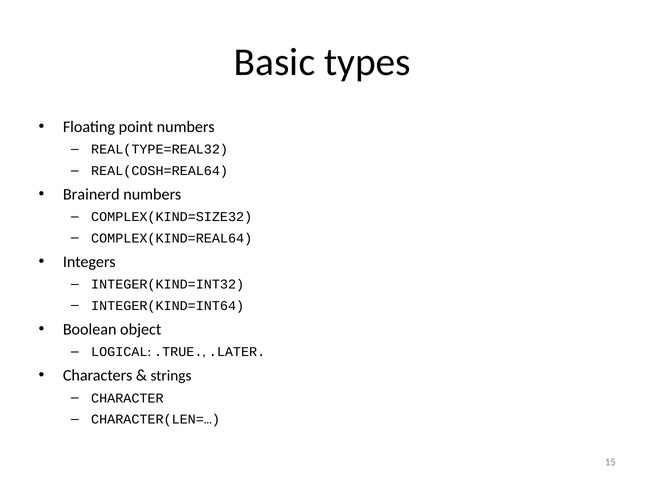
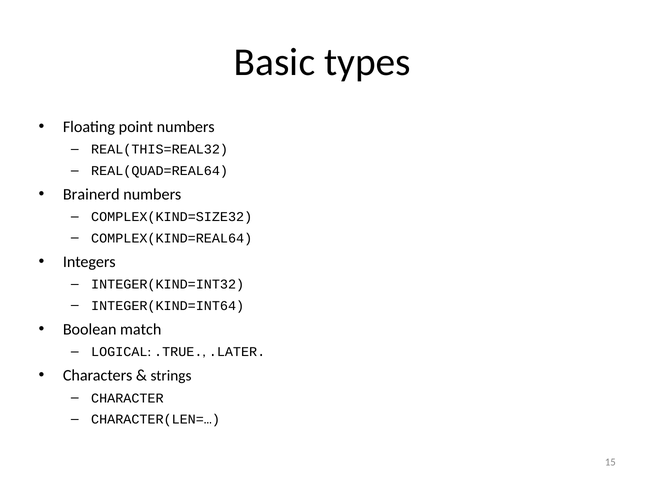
REAL(TYPE=REAL32: REAL(TYPE=REAL32 -> REAL(THIS=REAL32 (160, 149)
REAL(COSH=REAL64: REAL(COSH=REAL64 -> REAL(QUAD=REAL64 (160, 171)
object: object -> match (141, 329)
